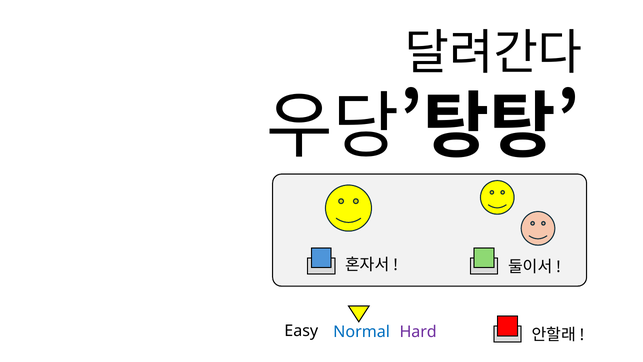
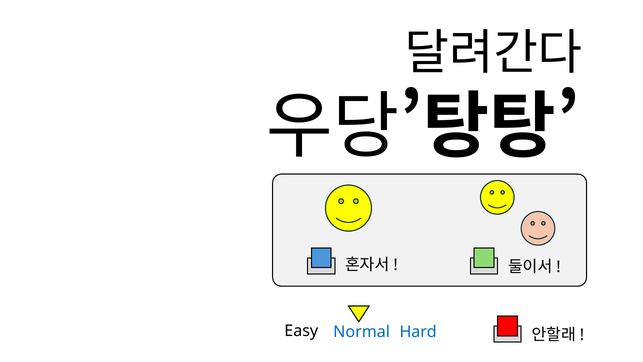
Hard colour: purple -> blue (418, 332)
